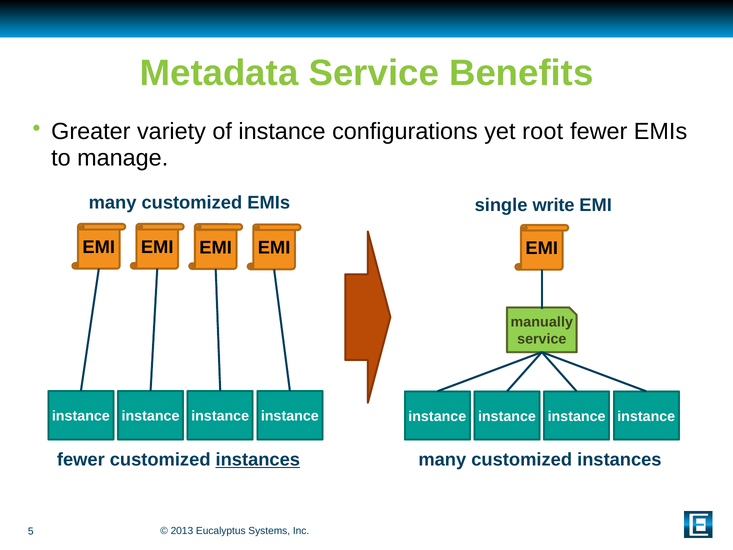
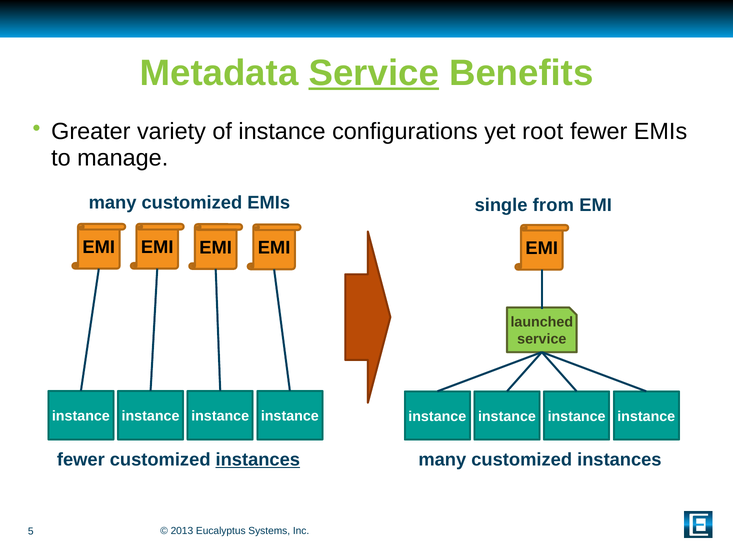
Service underline: none -> present (374, 73)
write: write -> from (553, 205)
manually: manually -> launched (542, 322)
